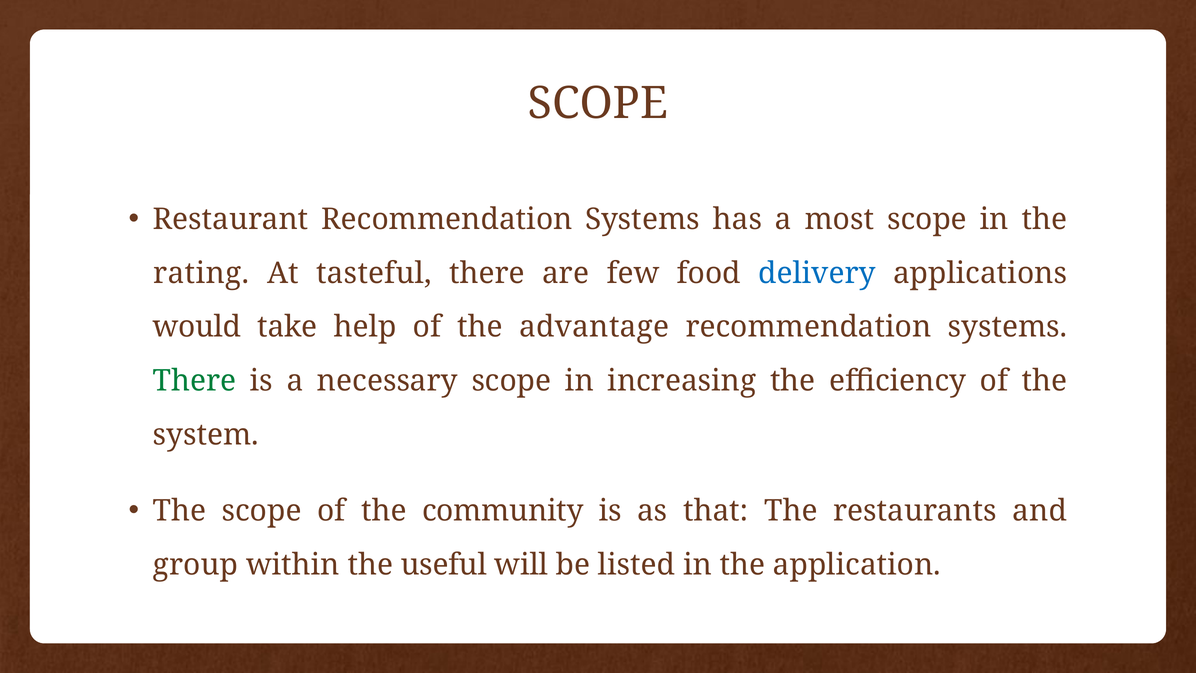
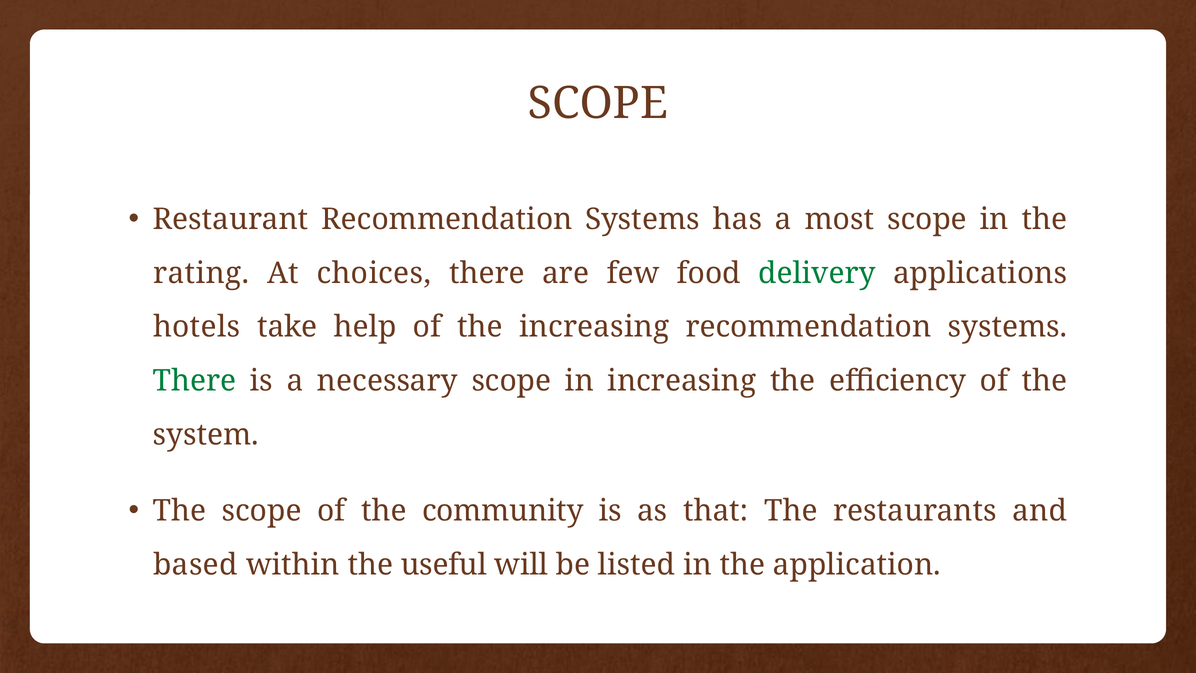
tasteful: tasteful -> choices (374, 273)
delivery colour: blue -> green (817, 273)
would: would -> hotels (197, 327)
the advantage: advantage -> increasing (594, 327)
group: group -> based (195, 565)
